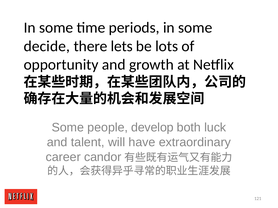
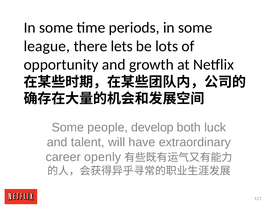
decide: decide -> league (47, 46)
candor: candor -> openly (103, 157)
